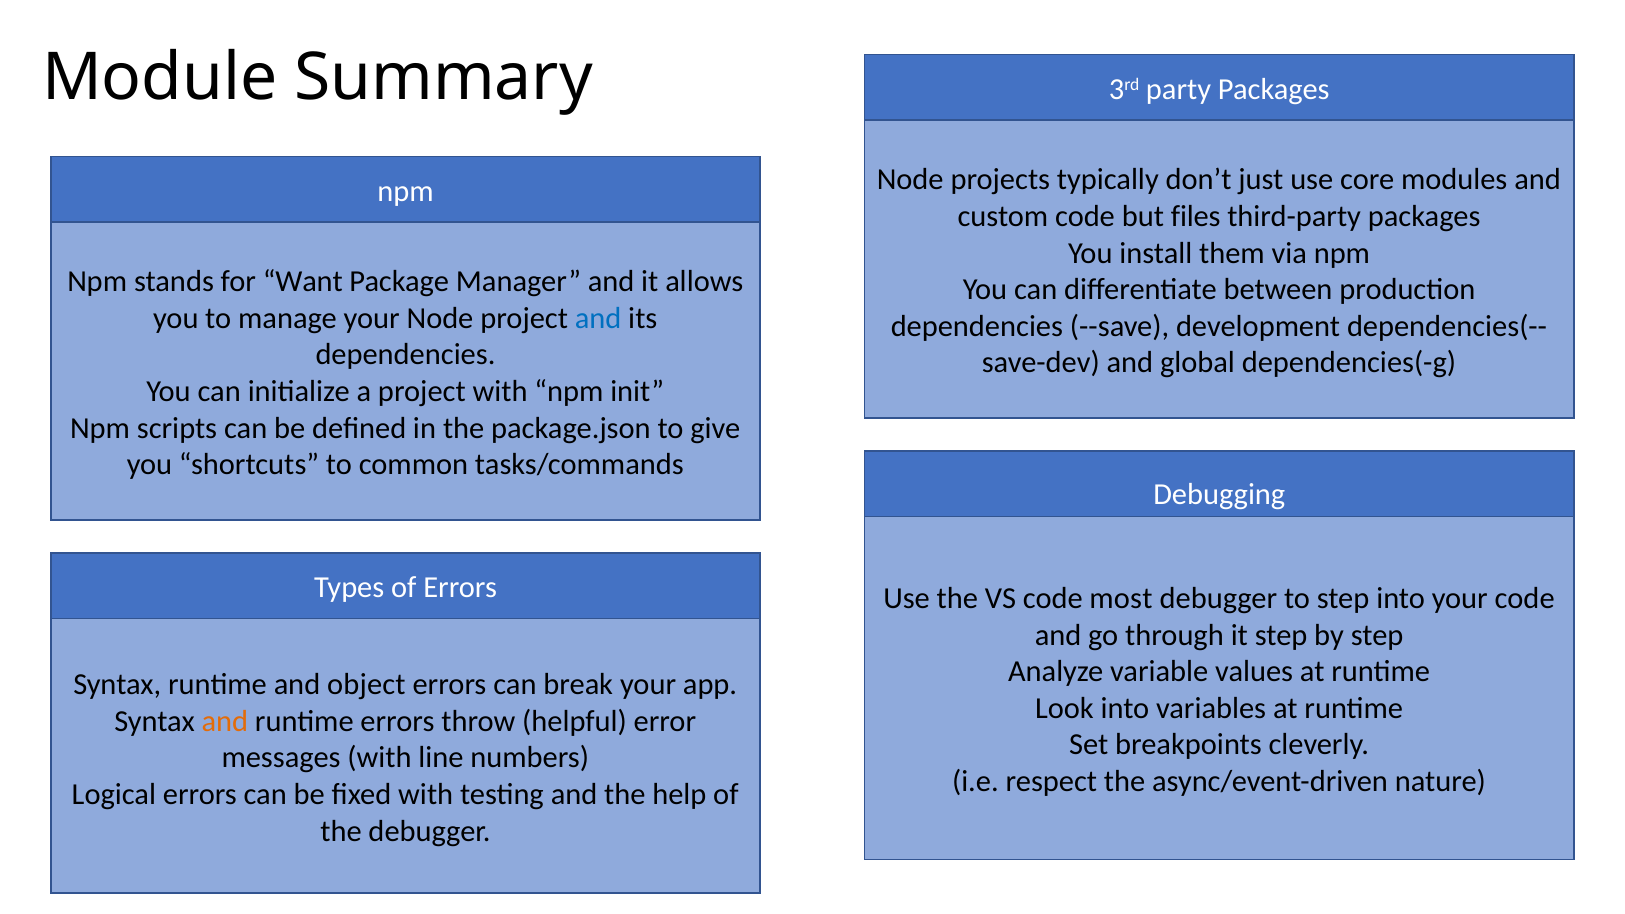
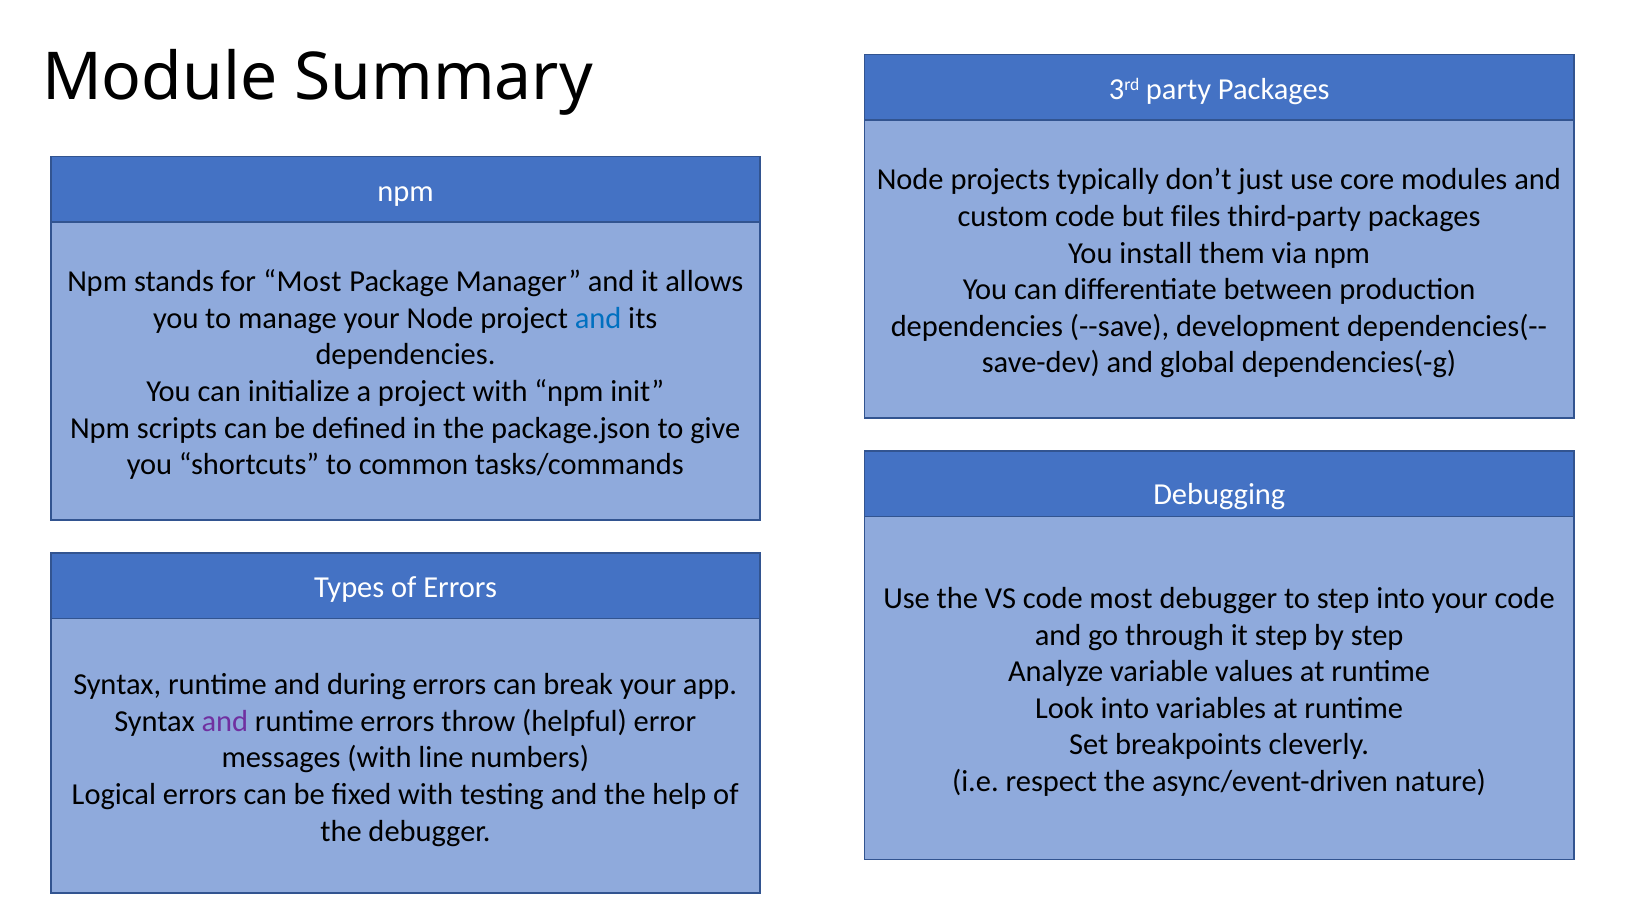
for Want: Want -> Most (303, 282)
object: object -> during (367, 685)
and colour: orange -> purple (225, 721)
